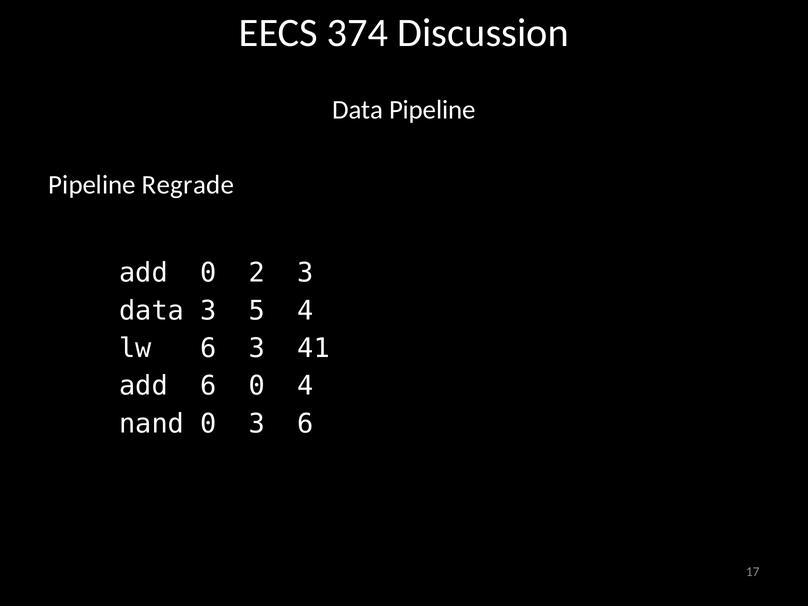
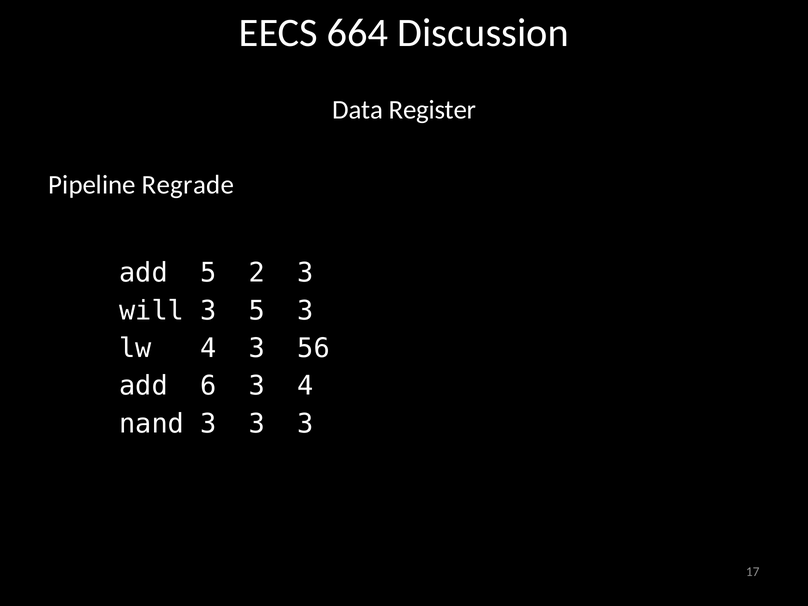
374: 374 -> 664 (358, 33)
Data Pipeline: Pipeline -> Register (433, 110)
add 0: 0 -> 5 (208, 273)
data: data -> will (152, 311)
5 4: 4 -> 3 (306, 311)
lw 6: 6 -> 4 (208, 348)
41: 41 -> 56 (314, 348)
6 0: 0 -> 3 (257, 386)
nand 0: 0 -> 3 (208, 424)
6: 6 -> 3 (306, 424)
